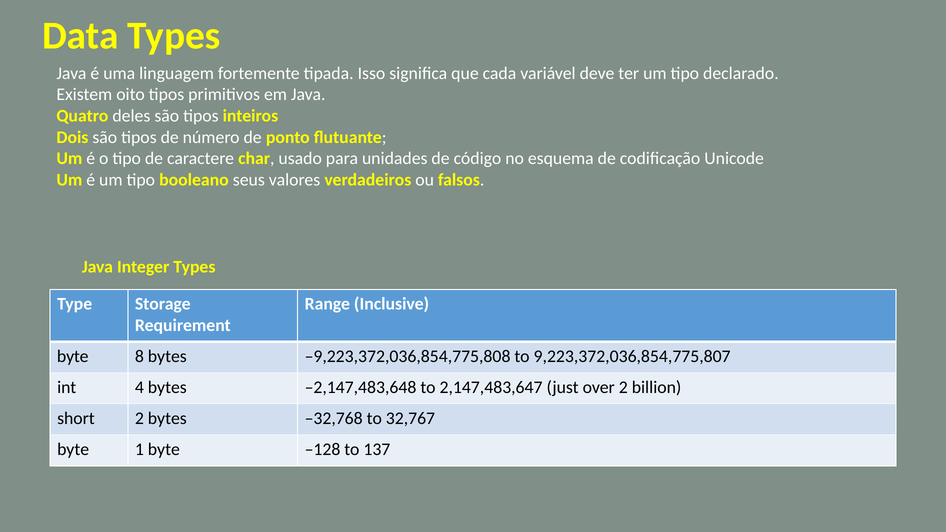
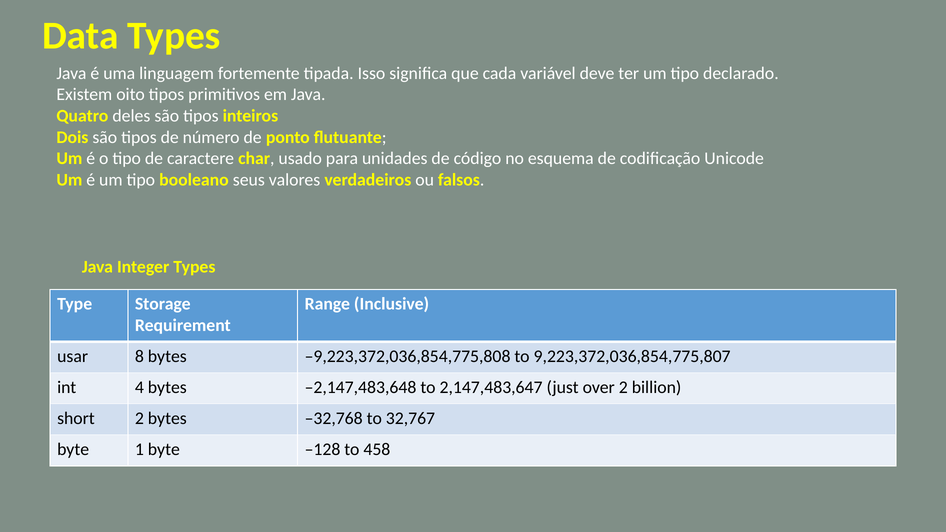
byte: byte -> usar (73, 356)
137: 137 -> 458 (377, 449)
